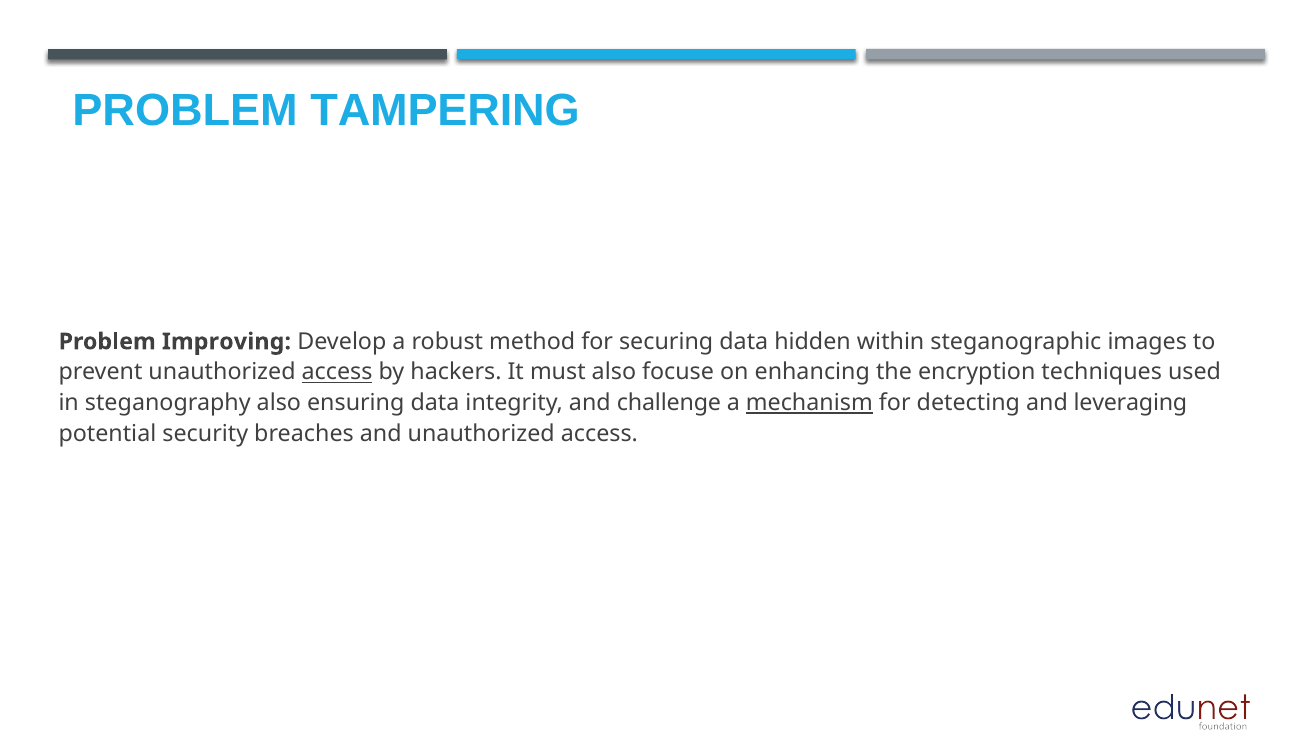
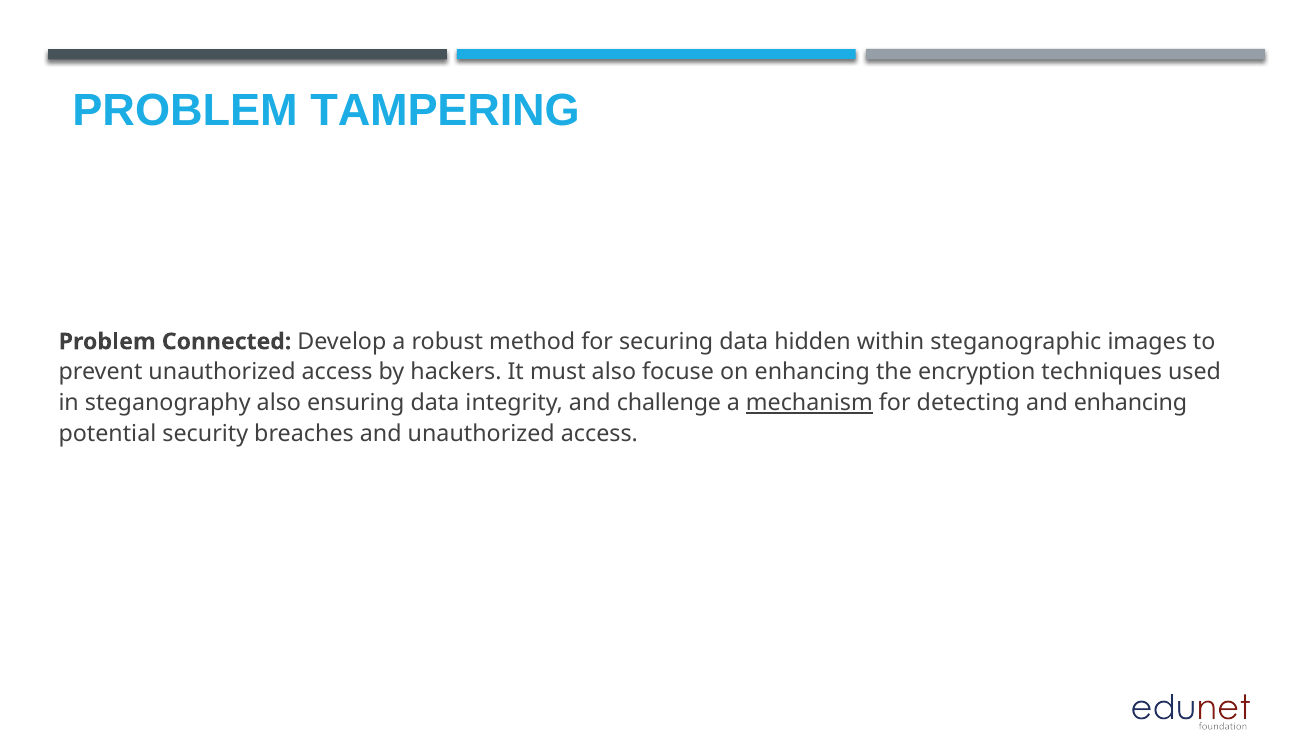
Improving: Improving -> Connected (227, 342)
access underline: present -> none (337, 373)
and leveraging: leveraging -> enhancing (1130, 403)
